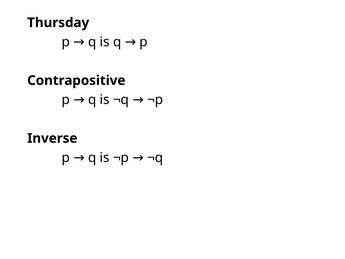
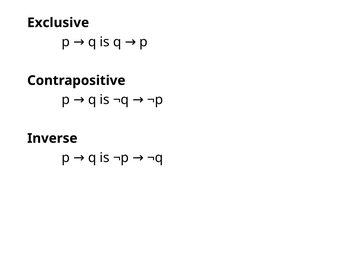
Thursday: Thursday -> Exclusive (58, 23)
